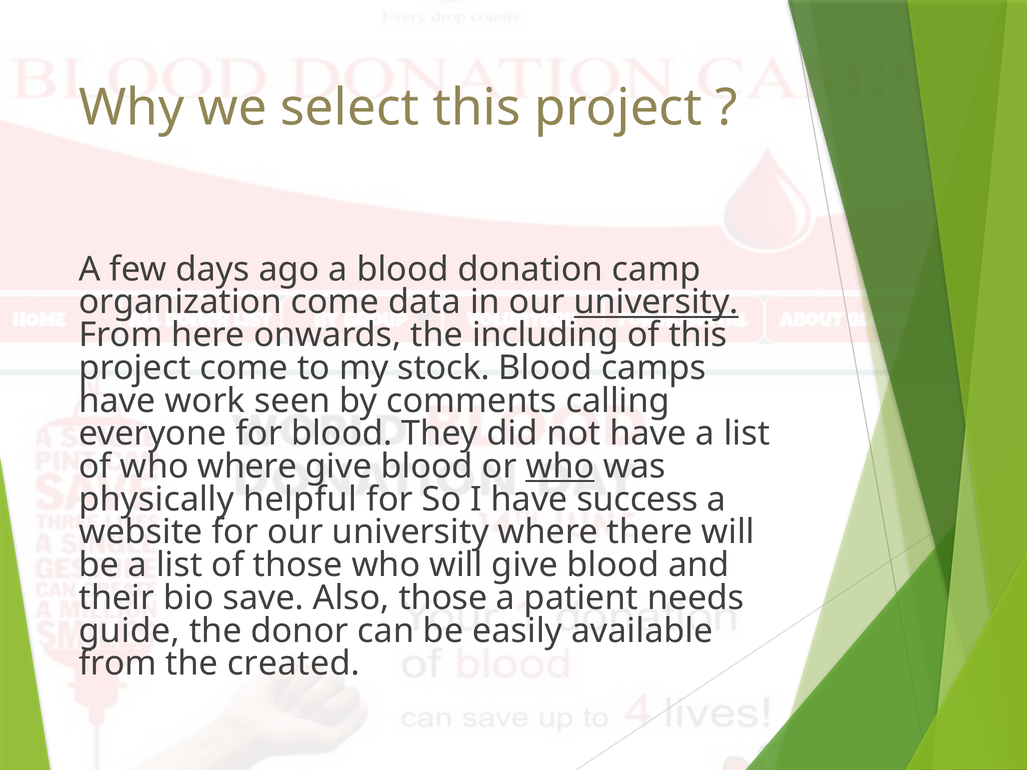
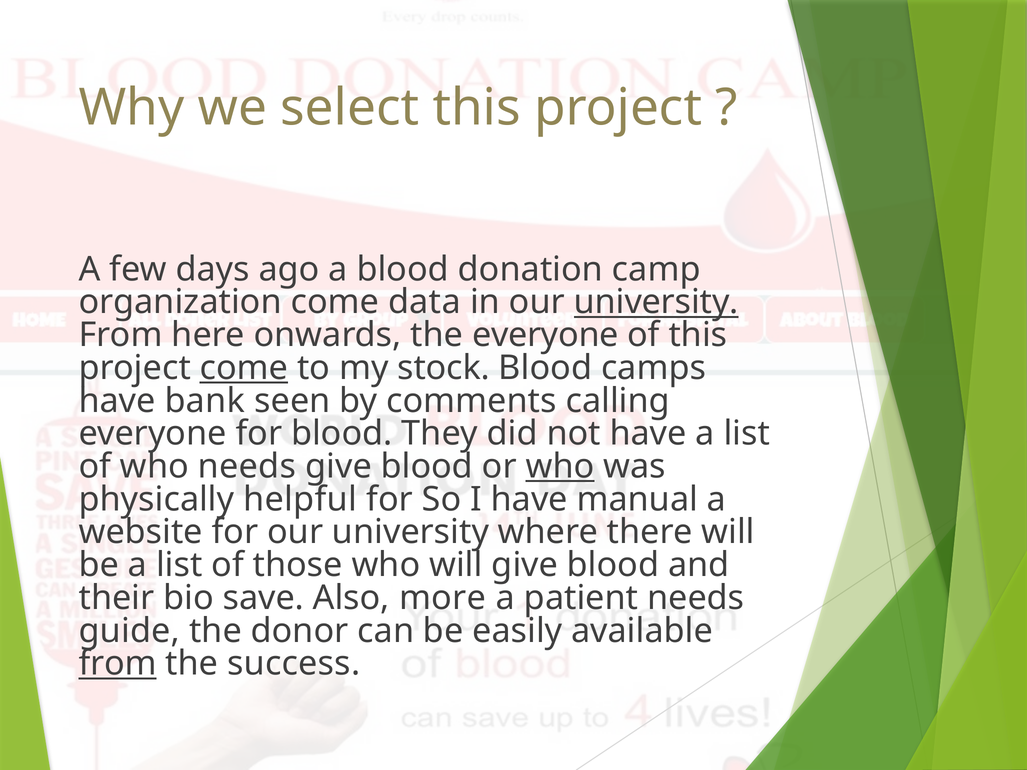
the including: including -> everyone (545, 335)
come underline: none -> present (244, 368)
work: work -> bank (205, 401)
who where: where -> needs (247, 467)
success: success -> manual (637, 499)
Also those: those -> more (443, 598)
from underline: none -> present (118, 664)
created: created -> success (294, 664)
